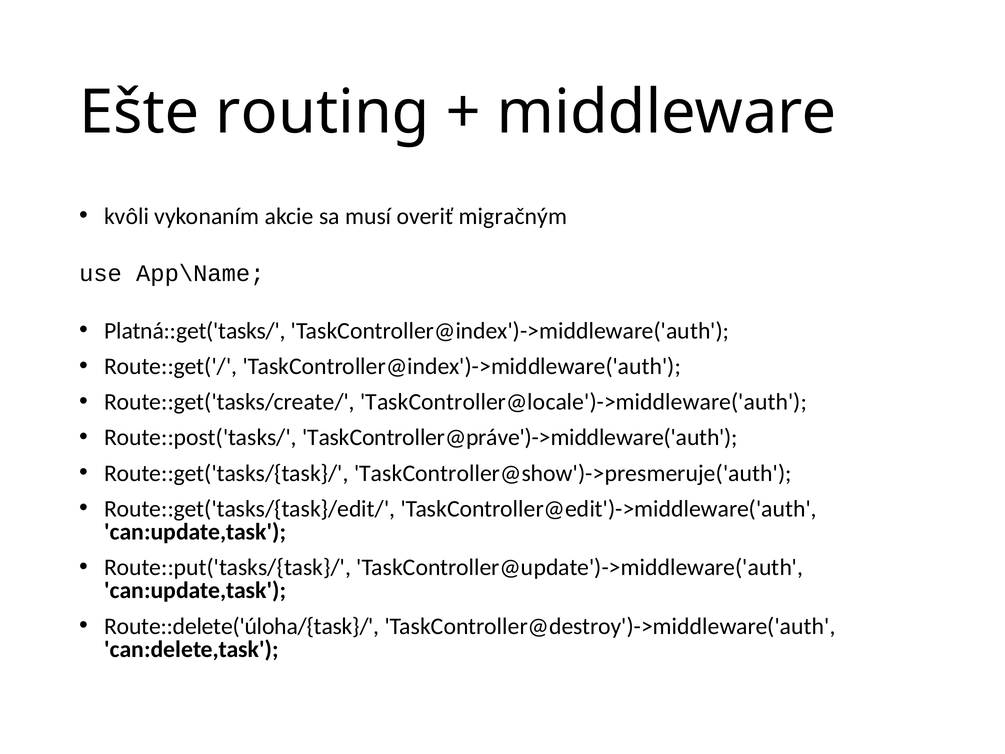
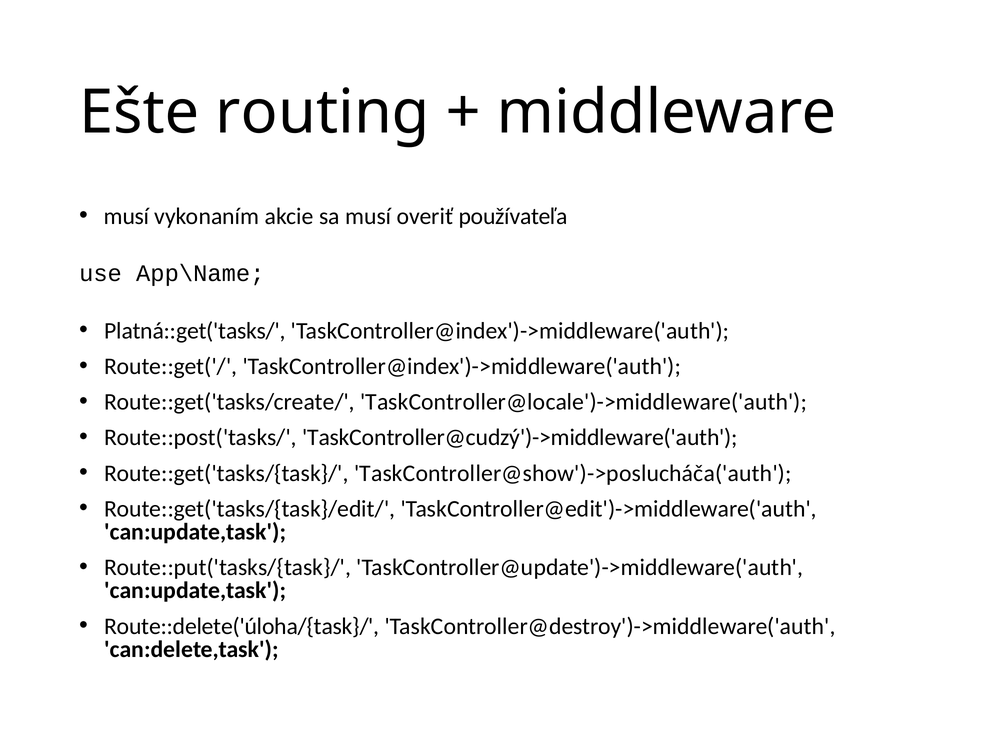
kvôli: kvôli -> musí (127, 216)
migračným: migračným -> používateľa (513, 216)
TaskController@práve')->middleware('auth: TaskController@práve')->middleware('auth -> TaskController@cudzý')->middleware('auth (520, 437)
TaskController@show')->presmeruje('auth: TaskController@show')->presmeruje('auth -> TaskController@show')->poslucháča('auth (573, 473)
